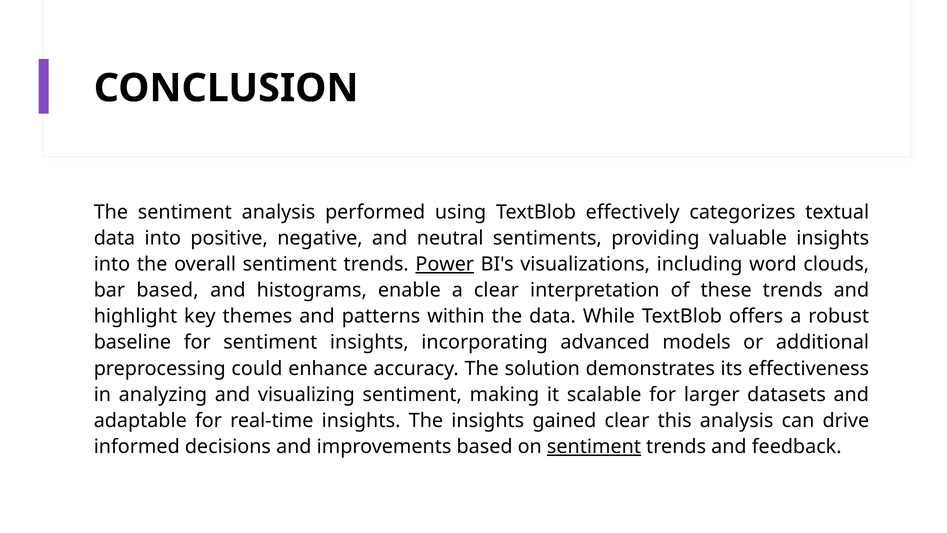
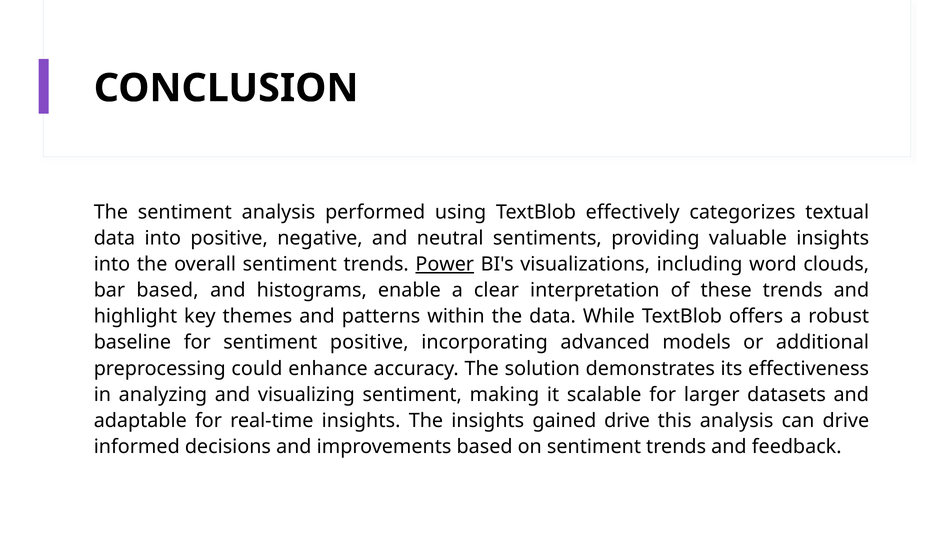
sentiment insights: insights -> positive (369, 342)
gained clear: clear -> drive (627, 420)
sentiment underline: present -> none (594, 446)
